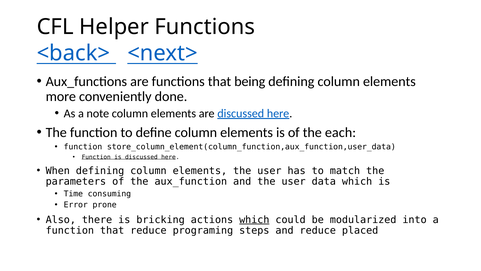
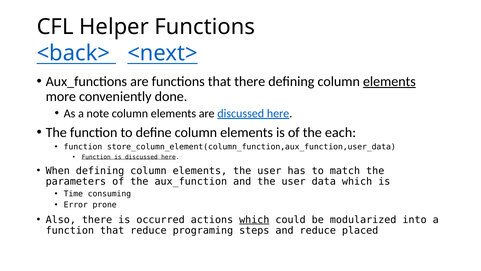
that being: being -> there (250, 81)
elements underline: none -> present (389, 81)
bricking: bricking -> occurred (161, 219)
